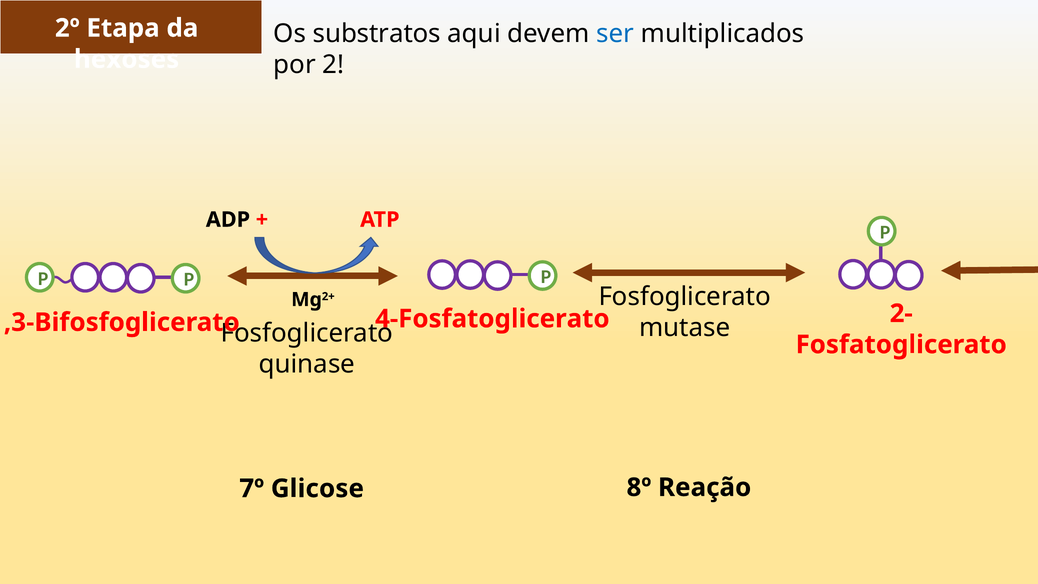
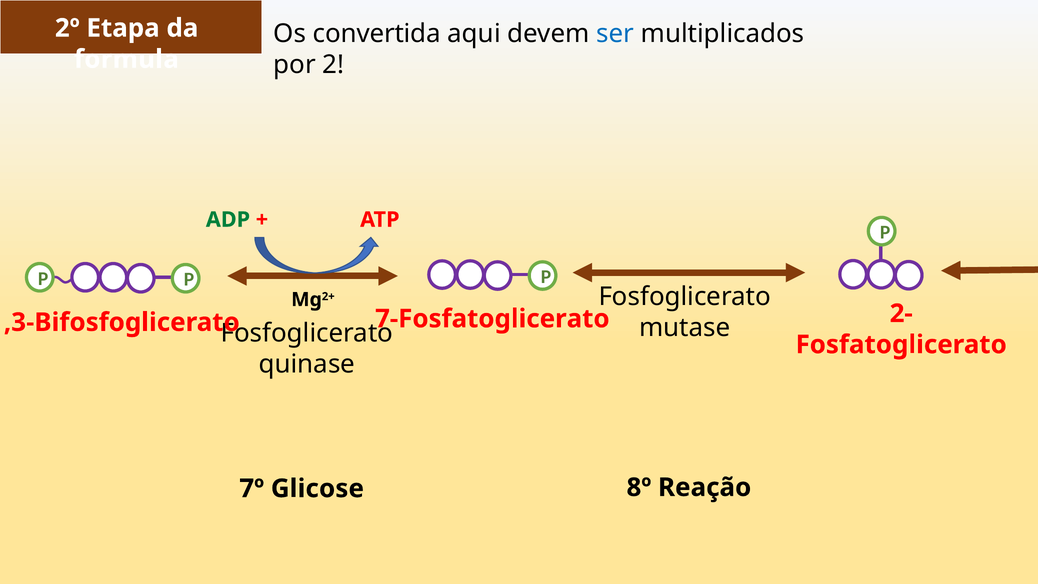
substratos: substratos -> convertida (377, 34)
hexoses: hexoses -> formula (126, 59)
ADP colour: black -> green (228, 220)
4-Fosfatoglicerato: 4-Fosfatoglicerato -> 7-Fosfatoglicerato (492, 319)
